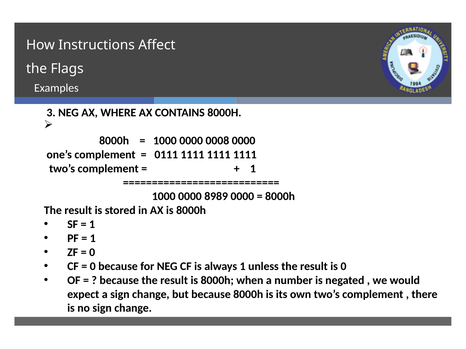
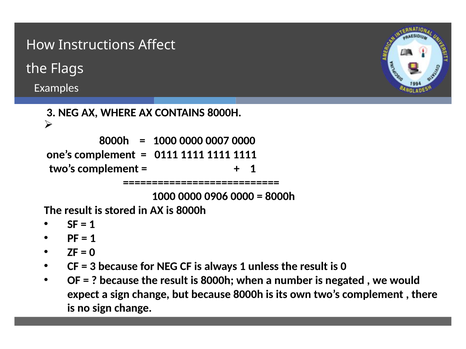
0008: 0008 -> 0007 (217, 141)
8989: 8989 -> 0906 (216, 197)
0: 0 -> 3 (93, 267)
